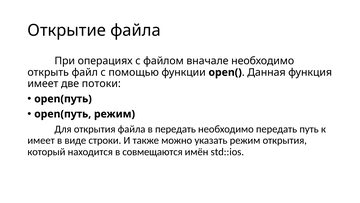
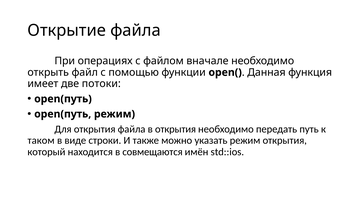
в передать: передать -> открытия (175, 129)
имеет: имеет -> таком (41, 140)
